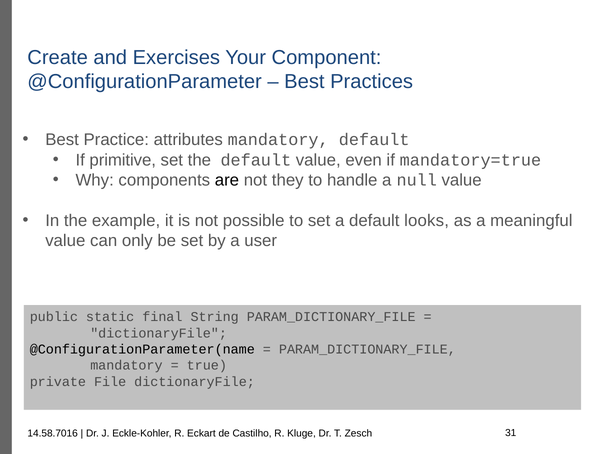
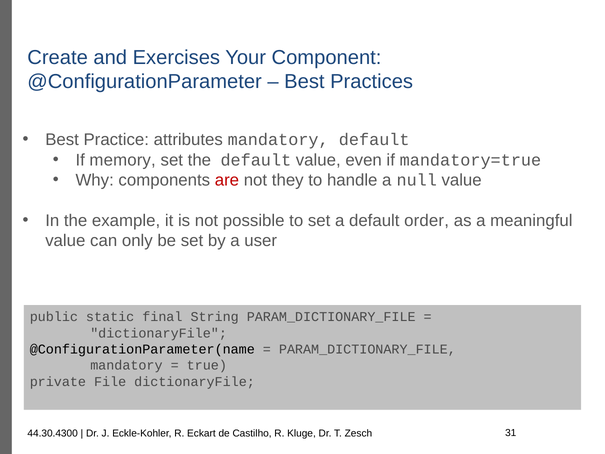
primitive: primitive -> memory (123, 160)
are colour: black -> red (227, 180)
looks: looks -> order (427, 220)
14.58.7016: 14.58.7016 -> 44.30.4300 (53, 433)
